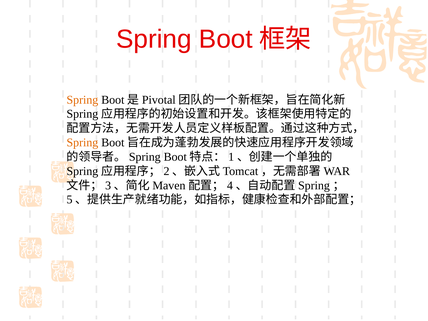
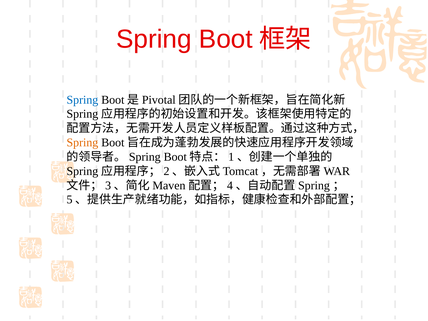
Spring colour: orange -> blue (82, 100)
